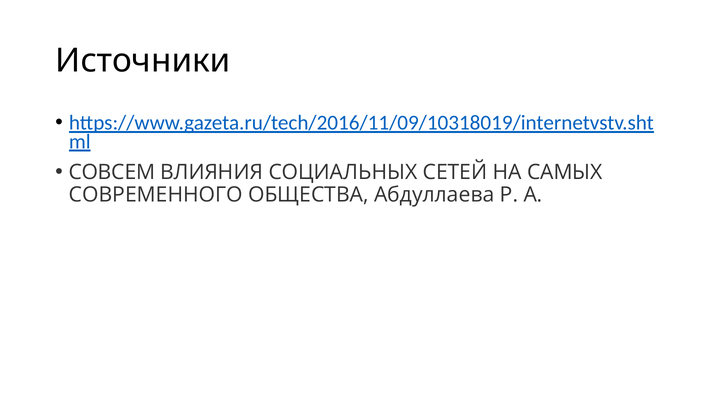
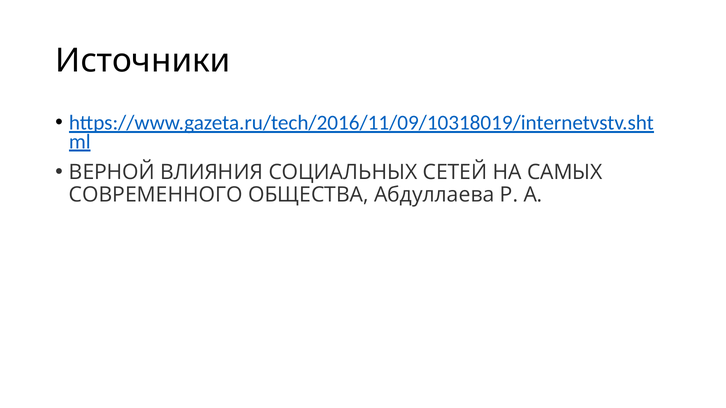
СОВСЕМ: СОВСЕМ -> ВЕРНОЙ (112, 172)
